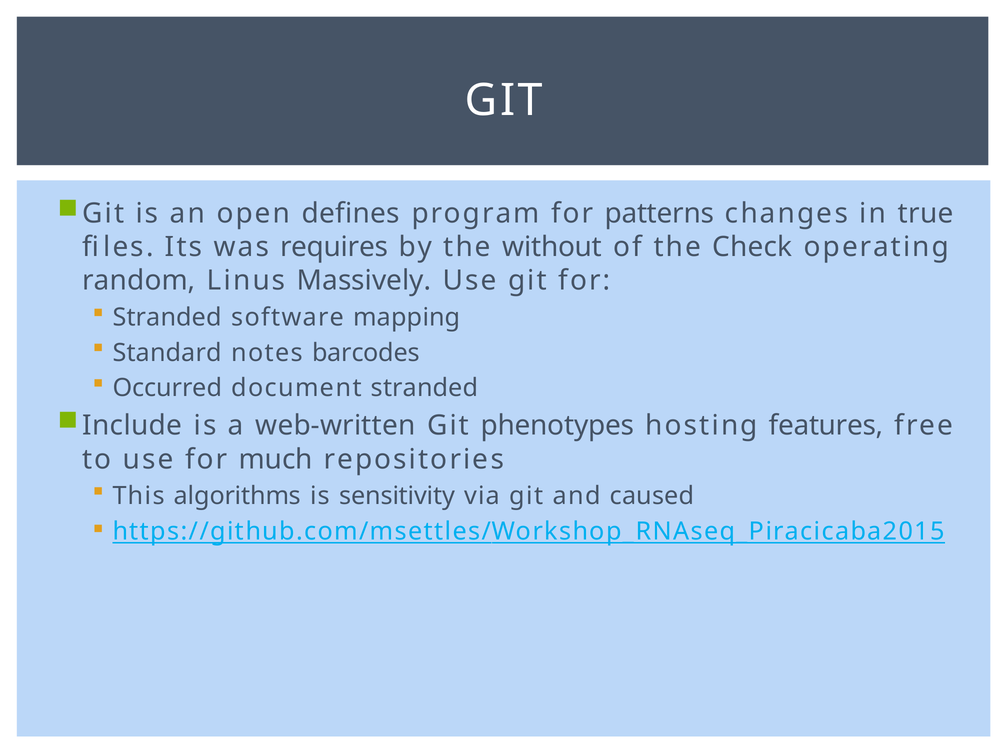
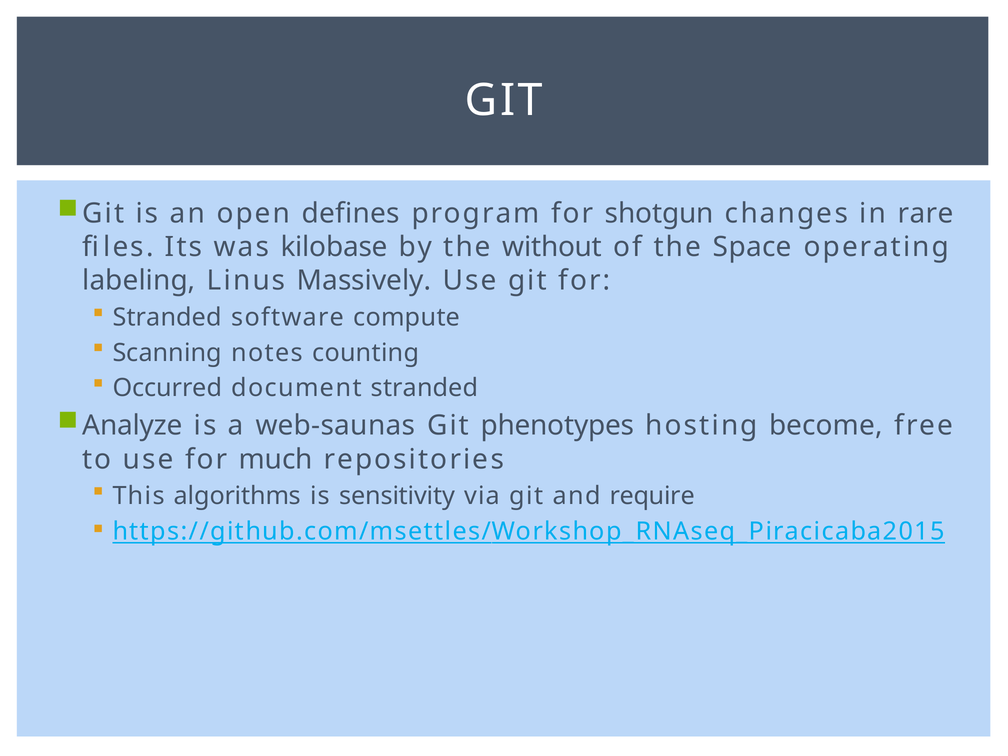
patterns: patterns -> shotgun (659, 213)
true: true -> rare (926, 213)
requires: requires -> kilobase (334, 247)
Check: Check -> Space (752, 247)
random: random -> labeling (139, 281)
mapping: mapping -> compute (407, 317)
Standard: Standard -> Scanning (167, 353)
barcodes: barcodes -> counting (366, 353)
Include: Include -> Analyze (132, 426)
web-written: web-written -> web-saunas (335, 426)
features: features -> become (826, 426)
caused: caused -> require (652, 496)
